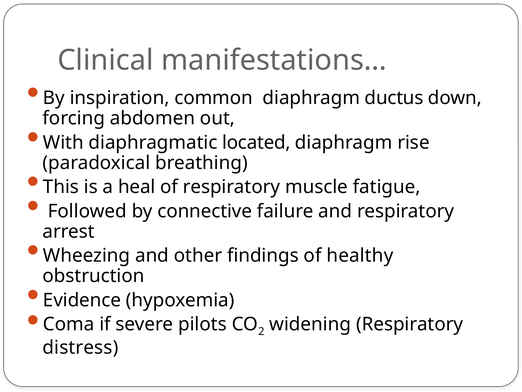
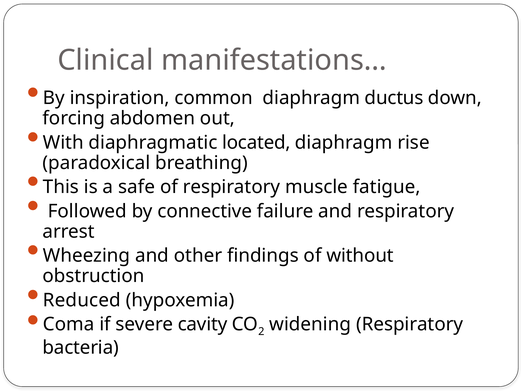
heal: heal -> safe (137, 187)
healthy: healthy -> without (360, 255)
Evidence: Evidence -> Reduced (82, 300)
pilots: pilots -> cavity (203, 324)
distress: distress -> bacteria (81, 347)
